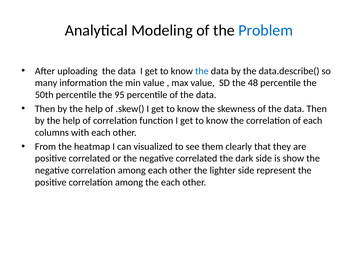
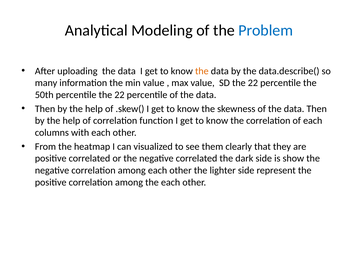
the colour: blue -> orange (202, 71)
SD the 48: 48 -> 22 (253, 83)
percentile the 95: 95 -> 22 (119, 95)
